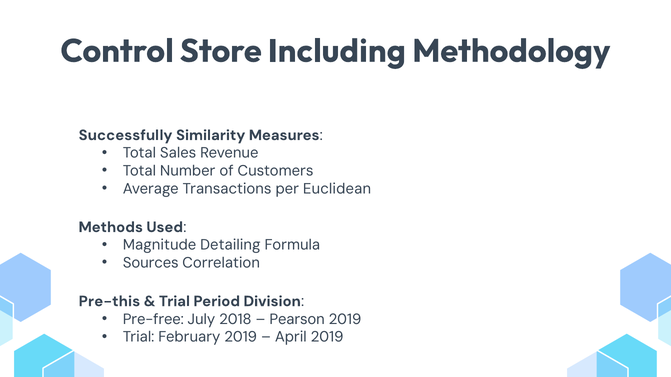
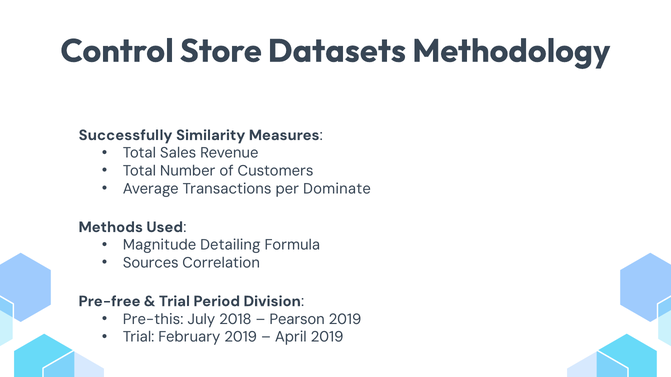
Including: Including -> Datasets (337, 51)
Euclidean: Euclidean -> Dominate (337, 189)
Pre-this: Pre-this -> Pre-free (110, 302)
Pre-free: Pre-free -> Pre-this (153, 319)
